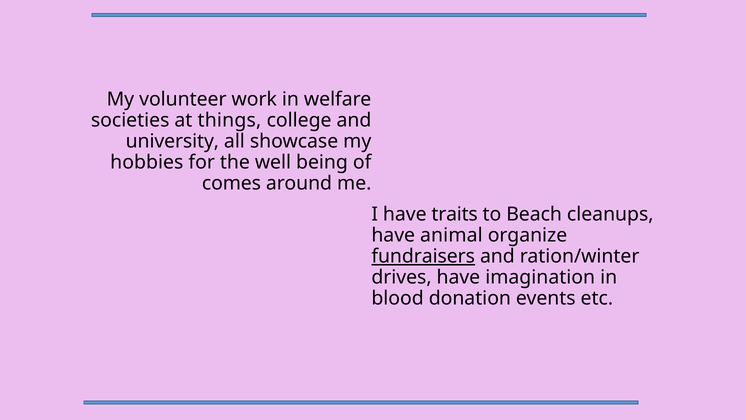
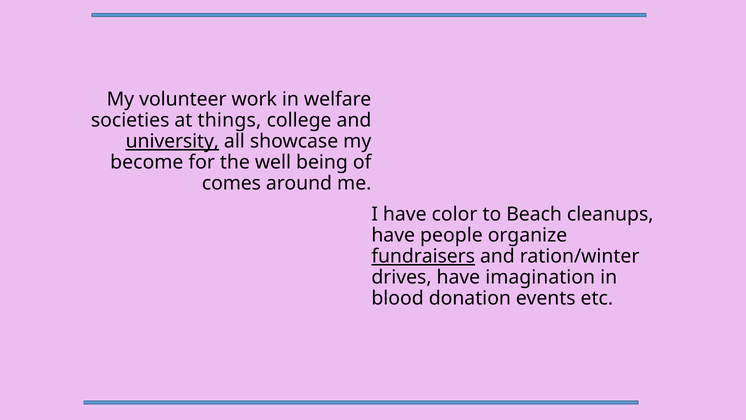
university underline: none -> present (172, 141)
hobbies: hobbies -> become (147, 162)
traits: traits -> color (455, 214)
animal: animal -> people (451, 235)
